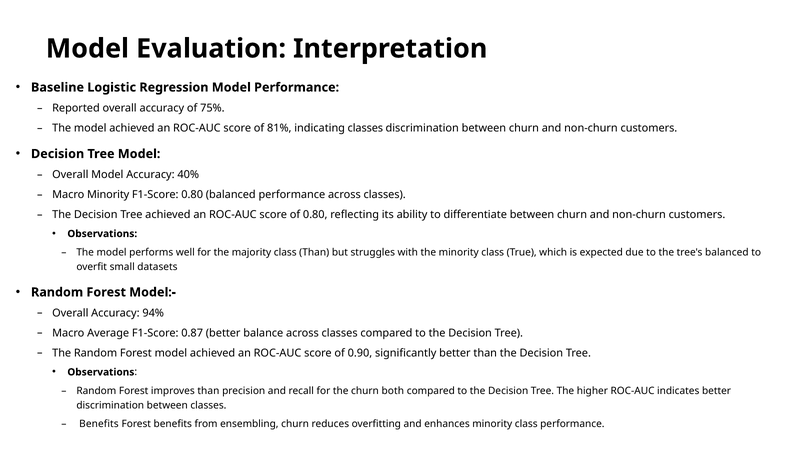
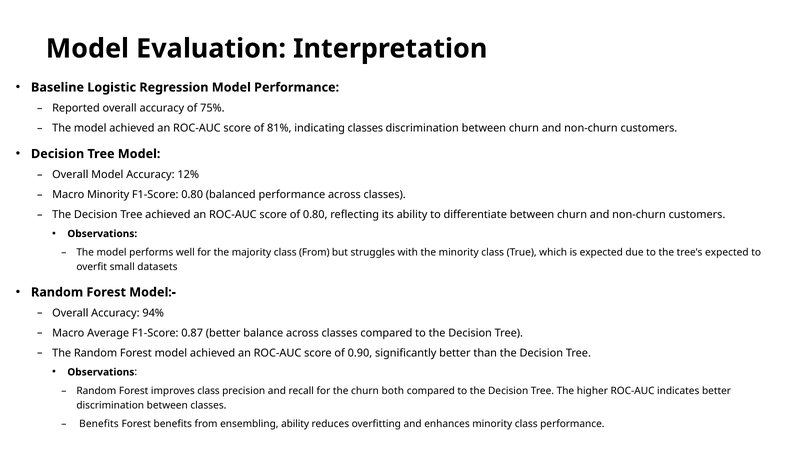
40%: 40% -> 12% (188, 175)
class Than: Than -> From (314, 253)
tree's balanced: balanced -> expected (727, 253)
improves than: than -> class (209, 391)
ensembling churn: churn -> ability (295, 424)
